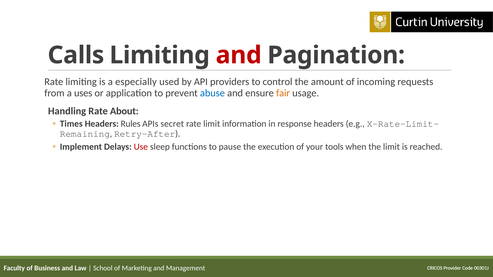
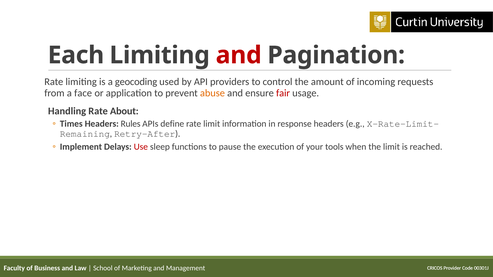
Calls: Calls -> Each (76, 55)
especially: especially -> geocoding (136, 82)
uses: uses -> face (83, 93)
abuse colour: blue -> orange (212, 93)
fair colour: orange -> red (283, 93)
secret: secret -> define (172, 124)
